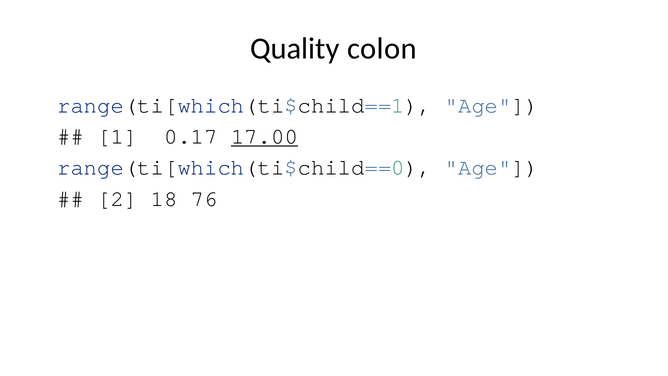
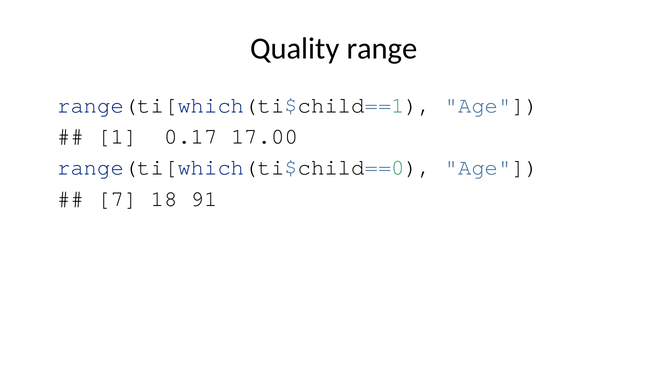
colon: colon -> range (382, 48)
17.00 underline: present -> none (264, 136)
2: 2 -> 7 (117, 199)
76: 76 -> 91 (204, 199)
